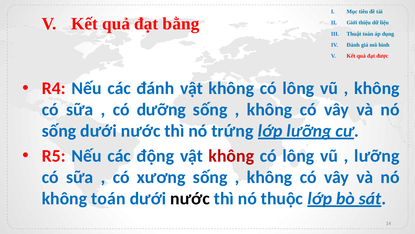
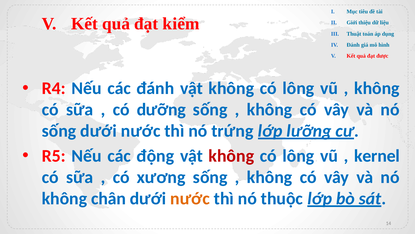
bằng: bằng -> kiểm (181, 24)
lưỡng: lưỡng -> kernel (377, 156)
không toán: toán -> chân (109, 198)
nước colour: black -> orange (190, 198)
